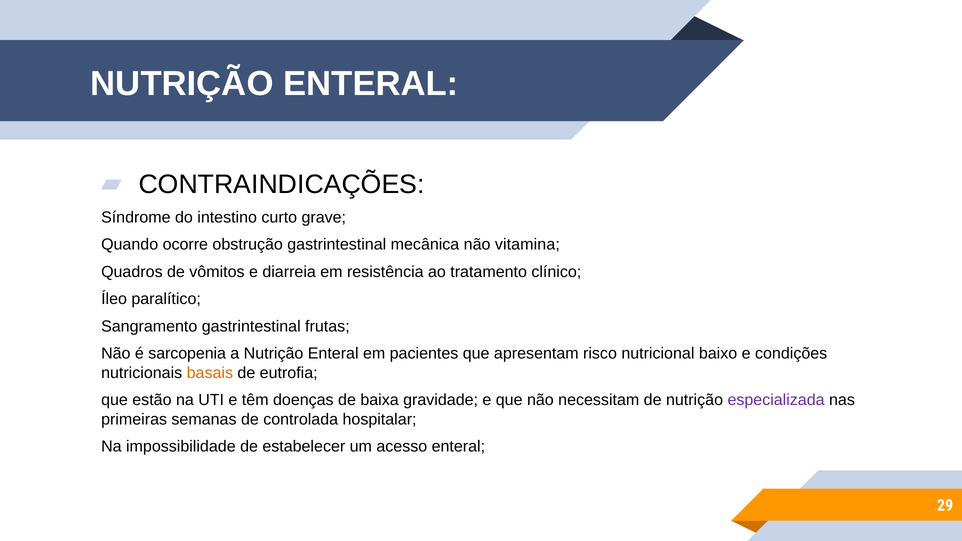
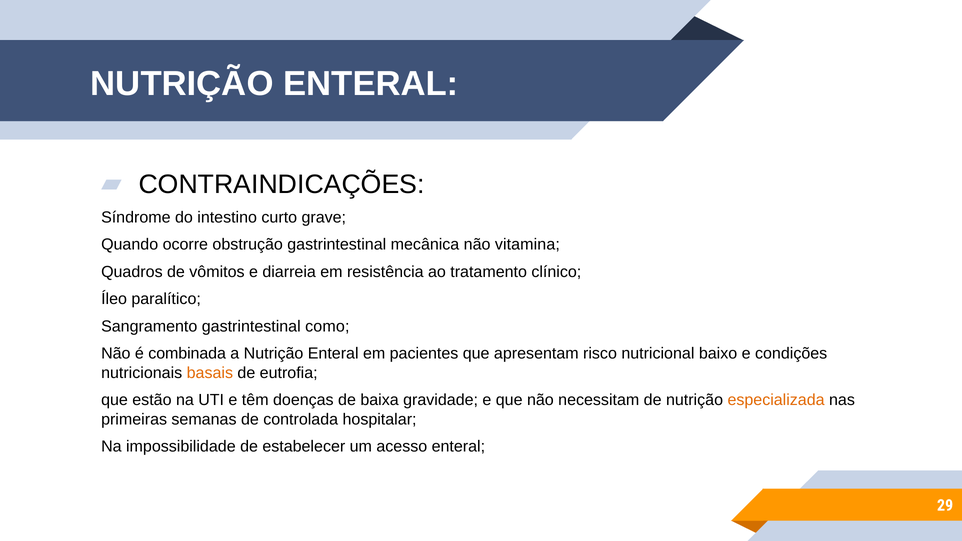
frutas: frutas -> como (327, 326)
sarcopenia: sarcopenia -> combinada (187, 354)
especializada colour: purple -> orange (776, 400)
